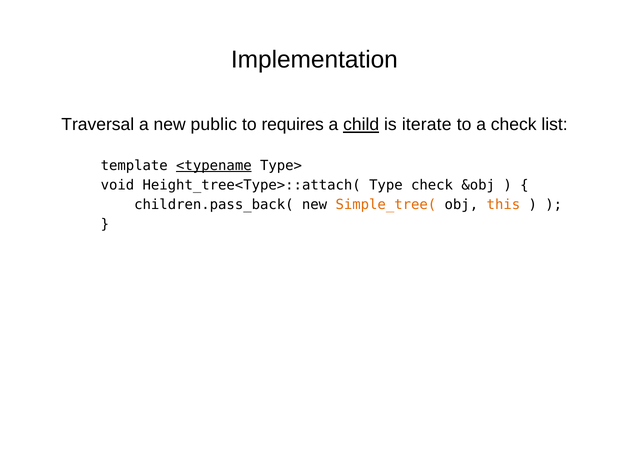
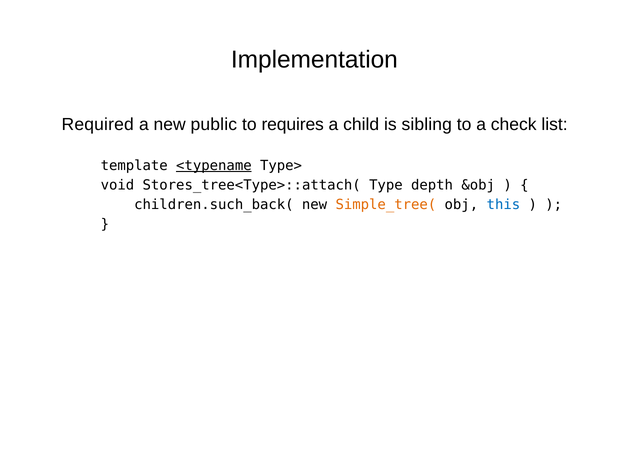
Traversal: Traversal -> Required (98, 125)
child underline: present -> none (361, 125)
iterate: iterate -> sibling (427, 125)
Height_tree<Type>::attach(: Height_tree<Type>::attach( -> Stores_tree<Type>::attach( (252, 185)
Type check: check -> depth (432, 185)
children.pass_back(: children.pass_back( -> children.such_back( (214, 205)
this colour: orange -> blue (503, 205)
